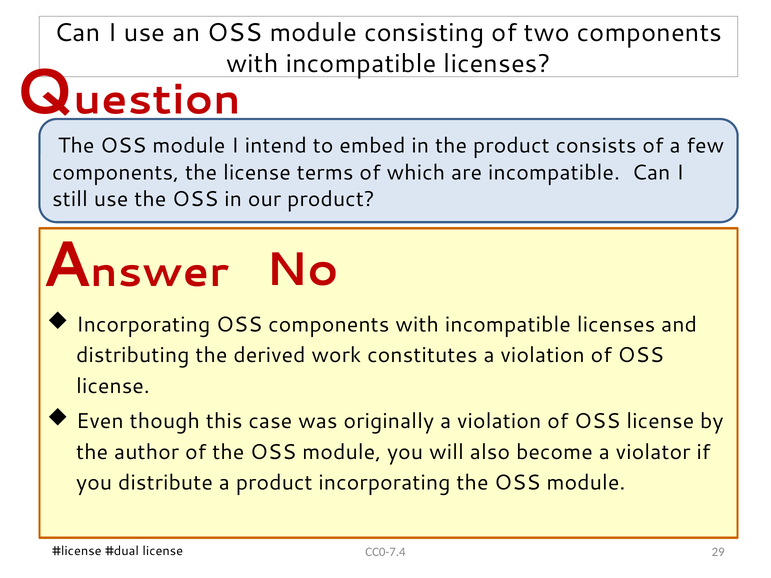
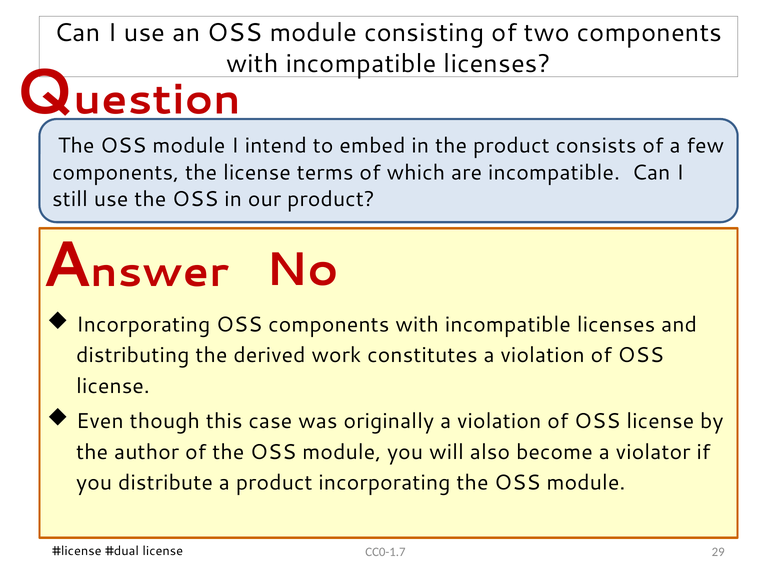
CC0-7.4: CC0-7.4 -> CC0-1.7 (385, 552)
